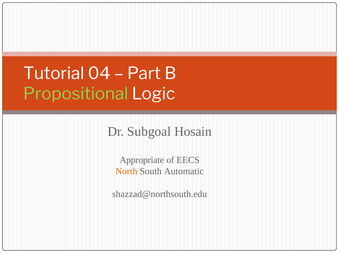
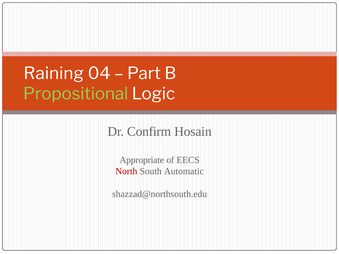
Tutorial: Tutorial -> Raining (54, 73)
Subgoal: Subgoal -> Confirm (149, 132)
North colour: orange -> red (126, 172)
